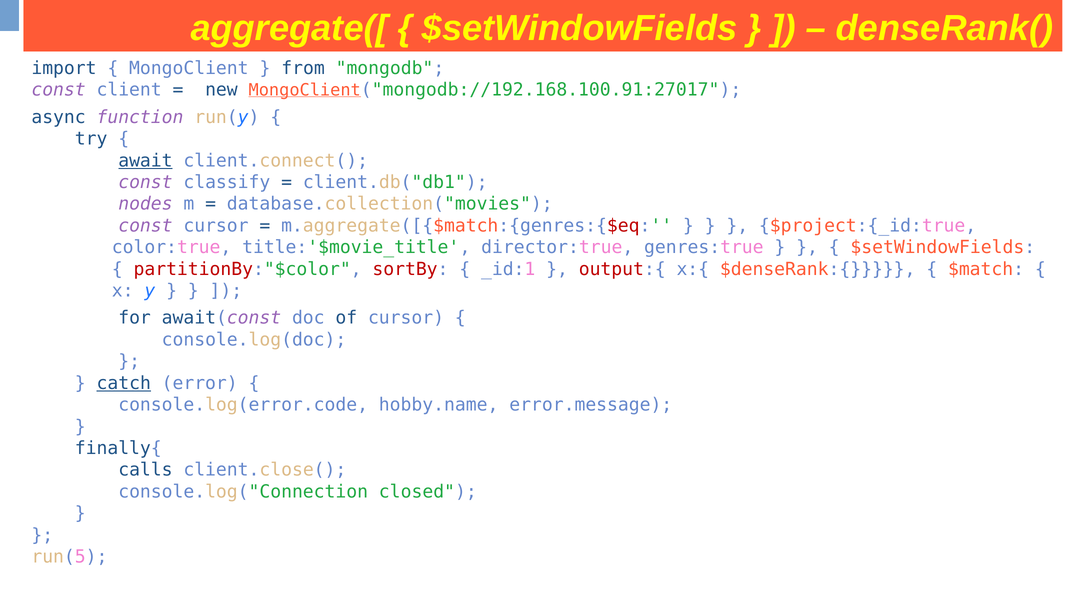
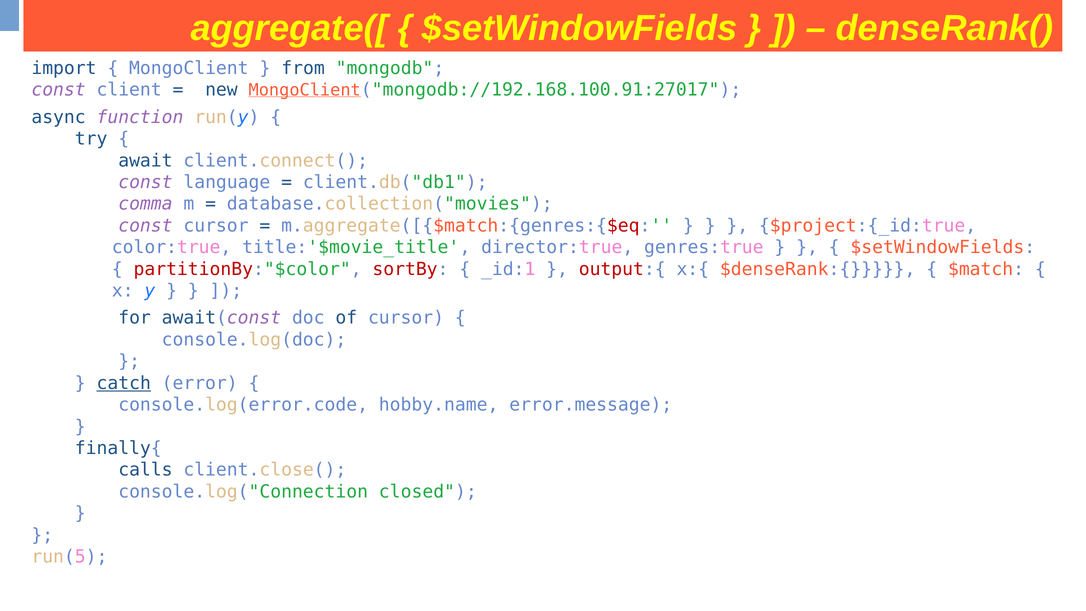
await underline: present -> none (145, 161)
classify: classify -> language (227, 182)
nodes: nodes -> comma (145, 204)
